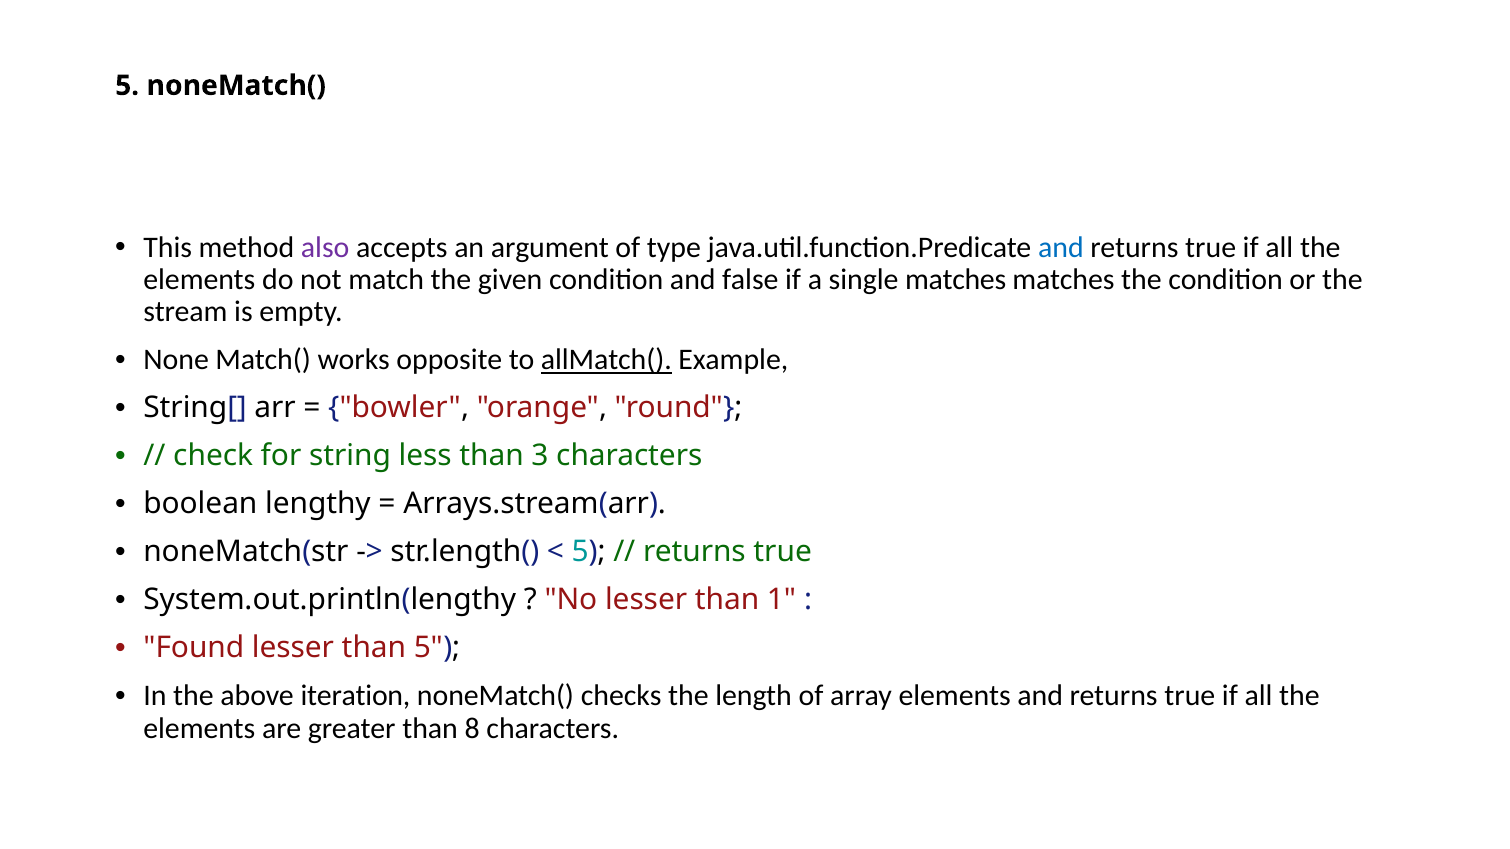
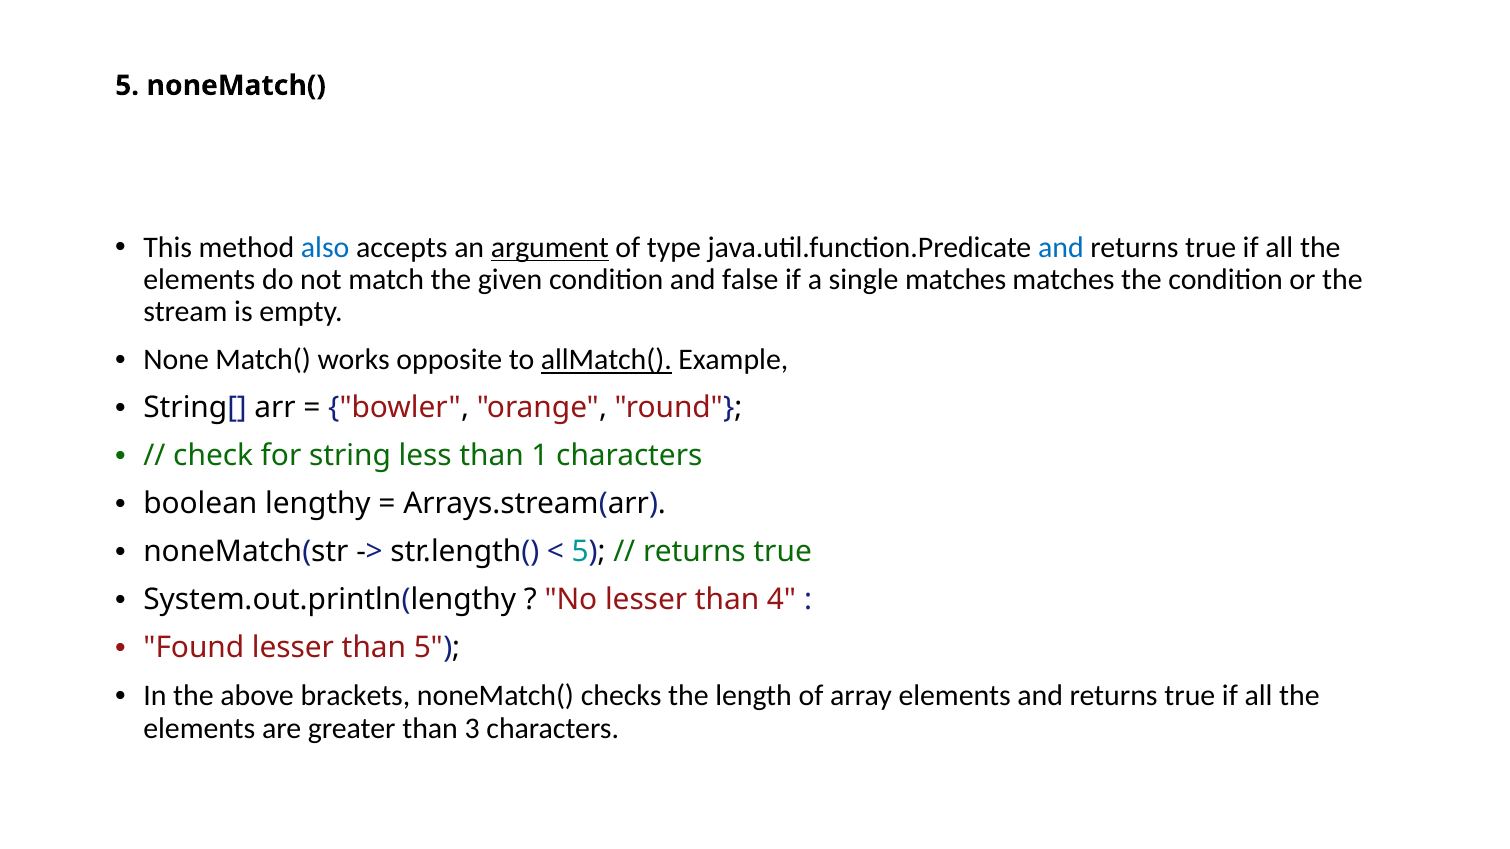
also colour: purple -> blue (325, 248)
argument underline: none -> present (550, 248)
3: 3 -> 1 (540, 456)
1: 1 -> 4 (781, 600)
iteration: iteration -> brackets (355, 696)
8: 8 -> 3 (472, 729)
